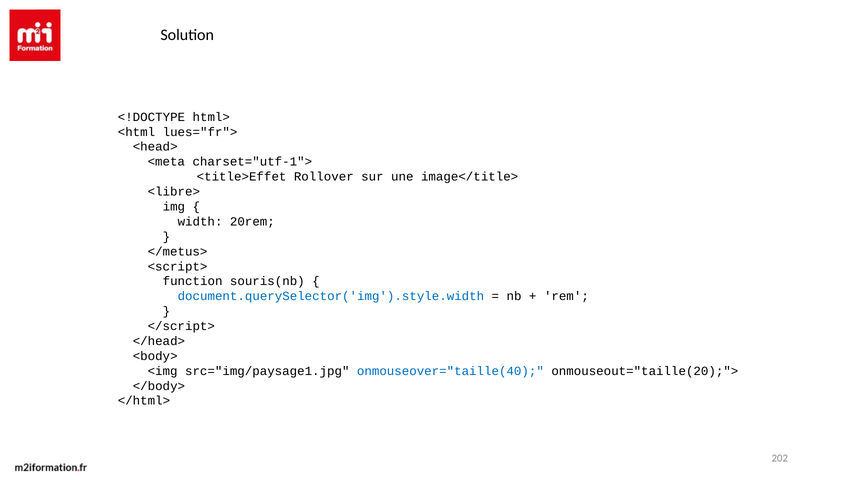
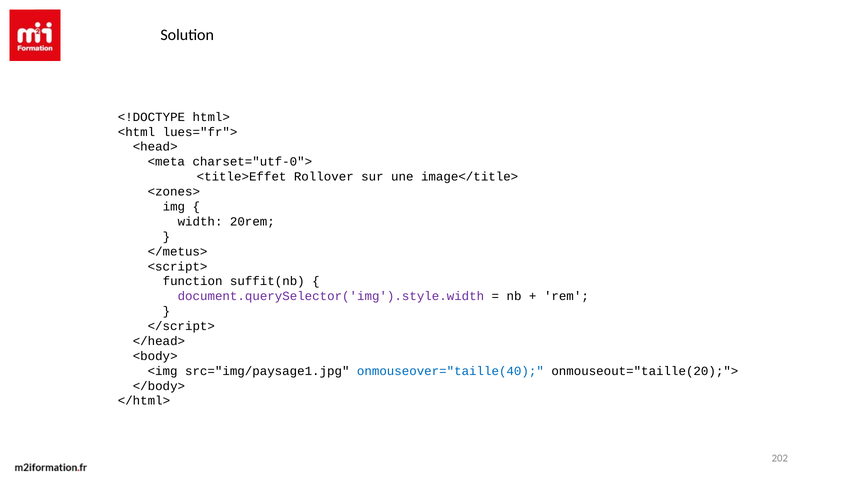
charset="utf-1">: charset="utf-1"> -> charset="utf-0"> (252, 162)
<libre>: <libre> -> <zones> (174, 192)
souris(nb: souris(nb -> suffit(nb (267, 281)
document.querySelector('img').style.width colour: blue -> purple (331, 296)
